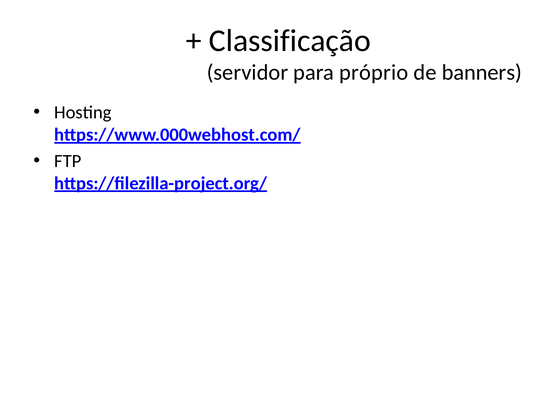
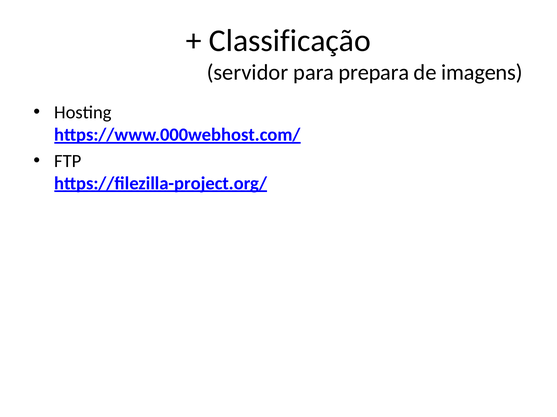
próprio: próprio -> prepara (374, 73)
banners: banners -> imagens (482, 73)
